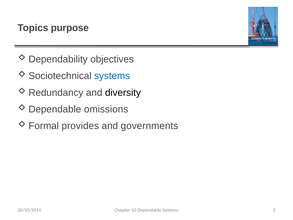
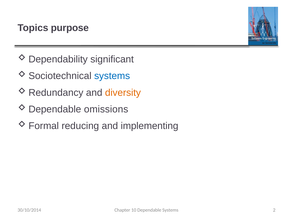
objectives: objectives -> significant (112, 59)
diversity colour: black -> orange (123, 92)
provides: provides -> reducing (80, 126)
governments: governments -> implementing (150, 126)
